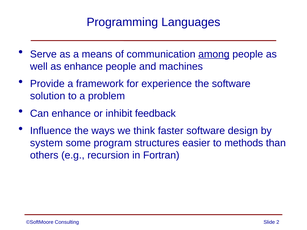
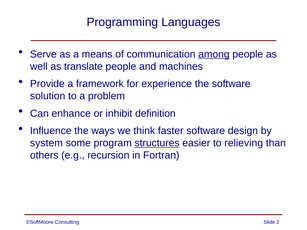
as enhance: enhance -> translate (83, 66)
feedback: feedback -> definition (155, 114)
structures underline: none -> present (157, 143)
methods: methods -> relieving (244, 143)
